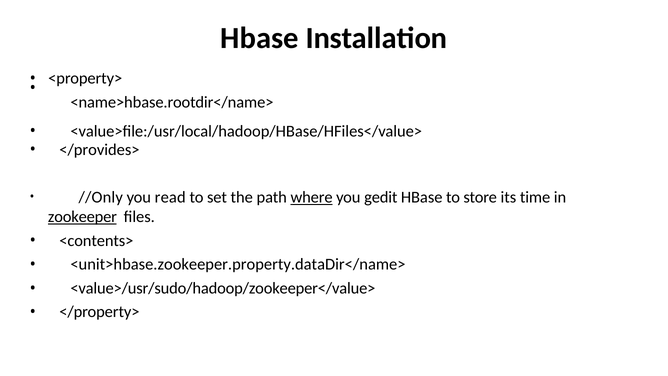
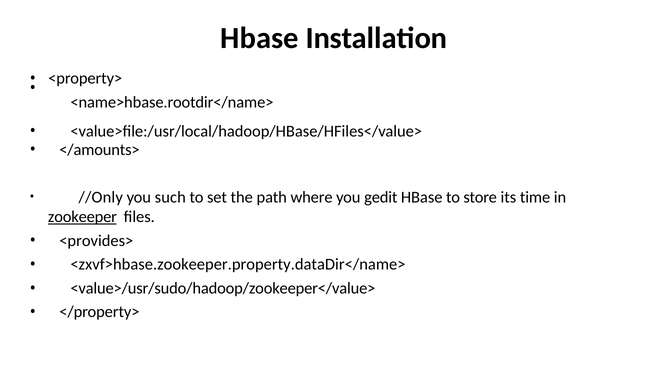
</provides>: </provides> -> </amounts> (100, 150)
read: read -> such (170, 197)
where underline: present -> none (312, 197)
<contents>: <contents> -> <provides> (96, 241)
<unit>hbase.zookeeper.property.dataDir</name>: <unit>hbase.zookeeper.property.dataDir</name> -> <zxvf>hbase.zookeeper.property.dataDir</name> (238, 264)
